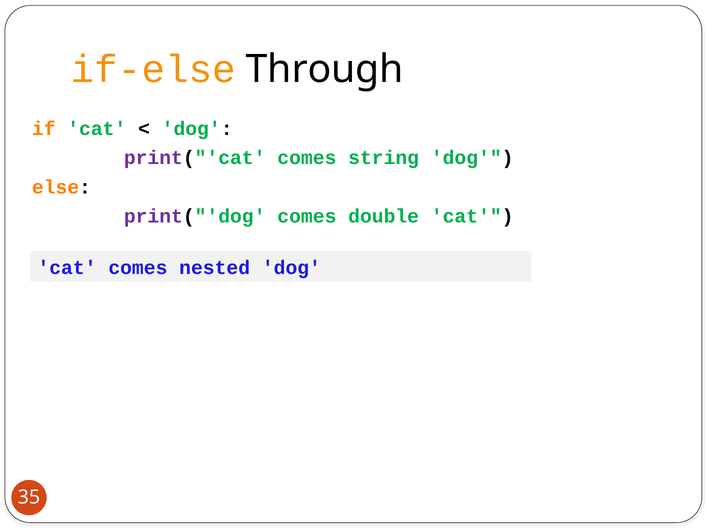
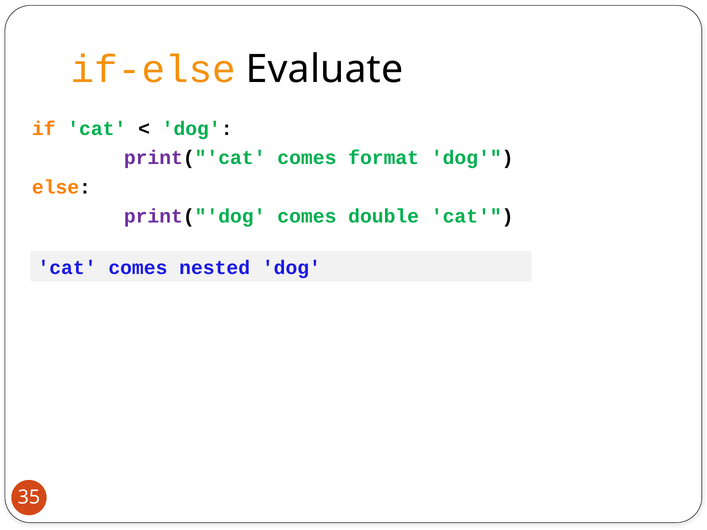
Through: Through -> Evaluate (325, 69)
string: string -> format (384, 158)
